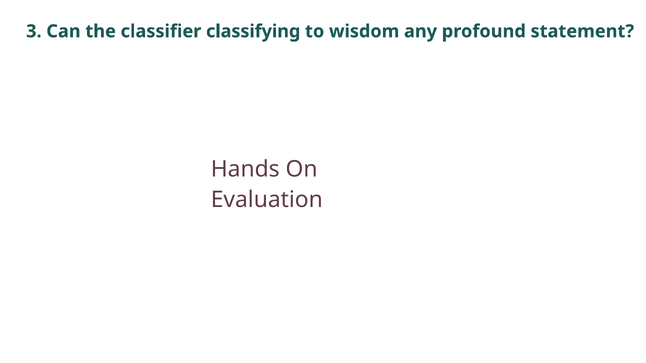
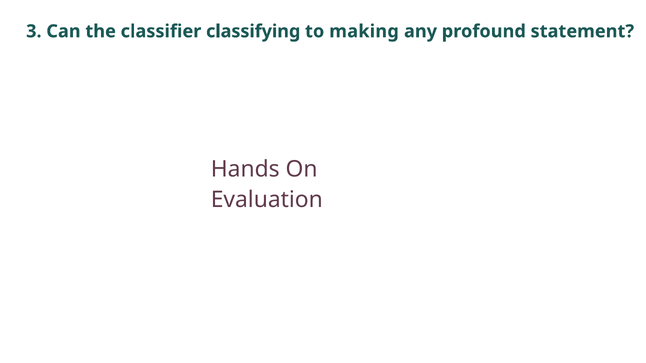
wisdom: wisdom -> making (364, 31)
